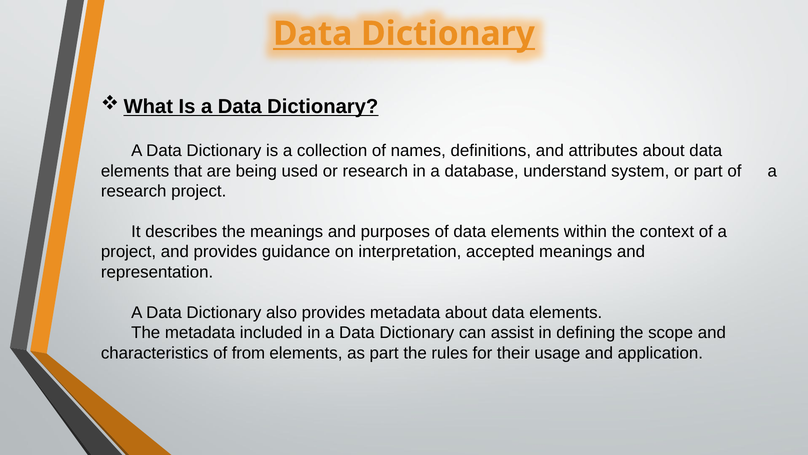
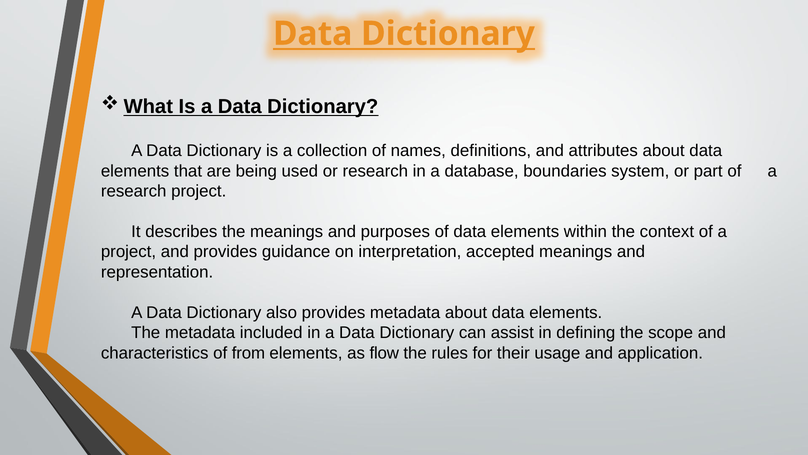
understand: understand -> boundaries (565, 171)
as part: part -> flow (384, 353)
